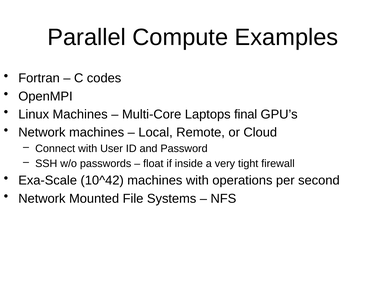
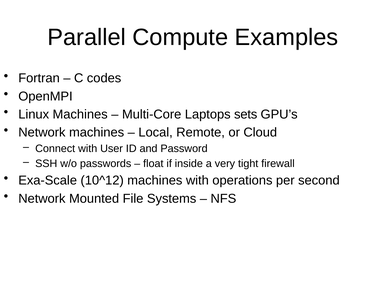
final: final -> sets (246, 114)
10^42: 10^42 -> 10^12 (102, 180)
